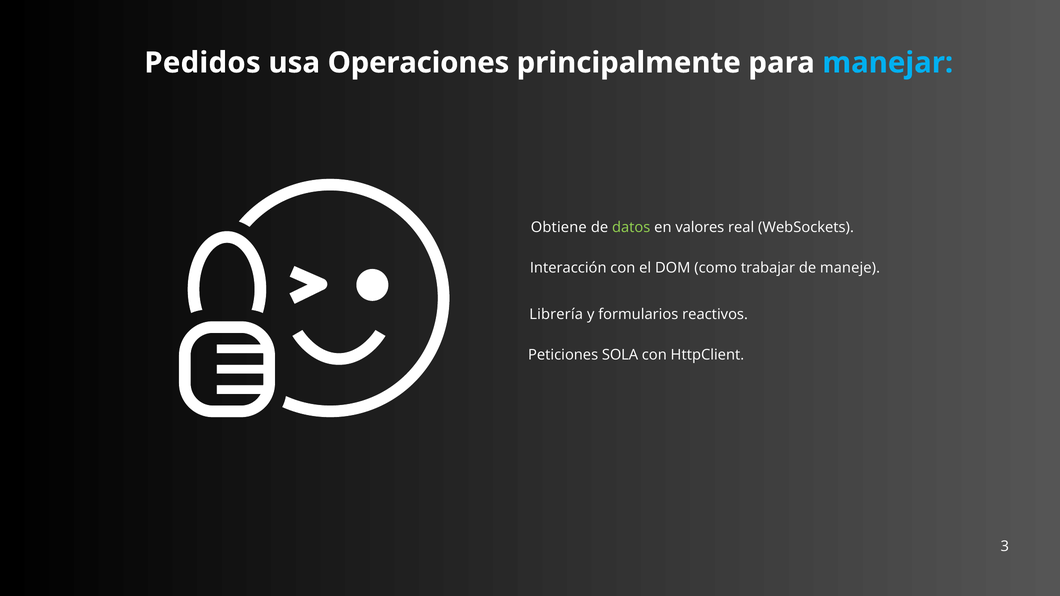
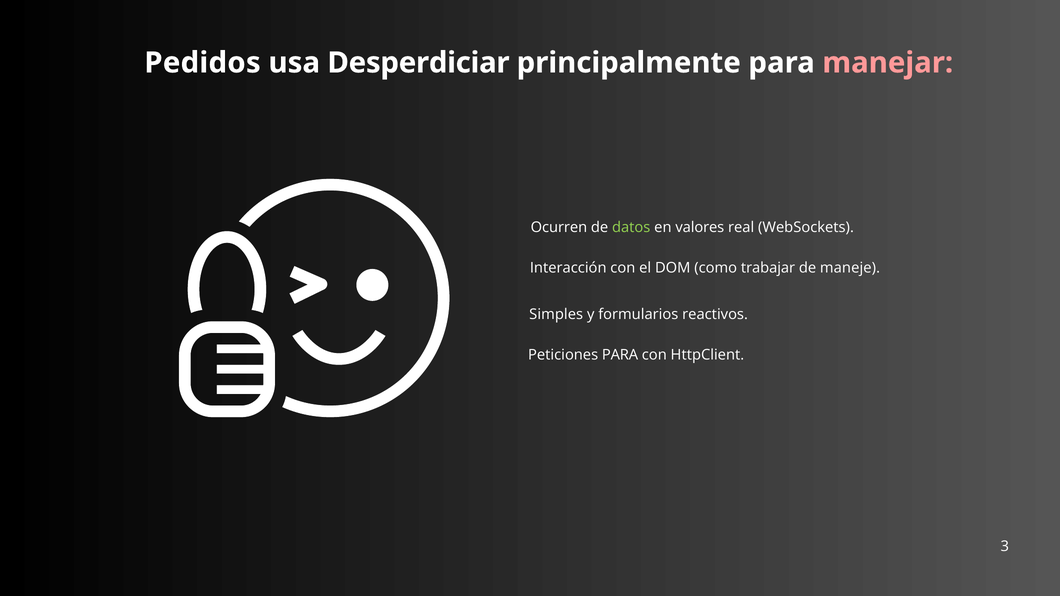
Operaciones: Operaciones -> Desperdiciar (418, 63)
manejar colour: light blue -> pink (888, 63)
Obtiene: Obtiene -> Ocurren (559, 227)
Librería: Librería -> Simples (556, 314)
Peticiones SOLA: SOLA -> PARA (620, 355)
